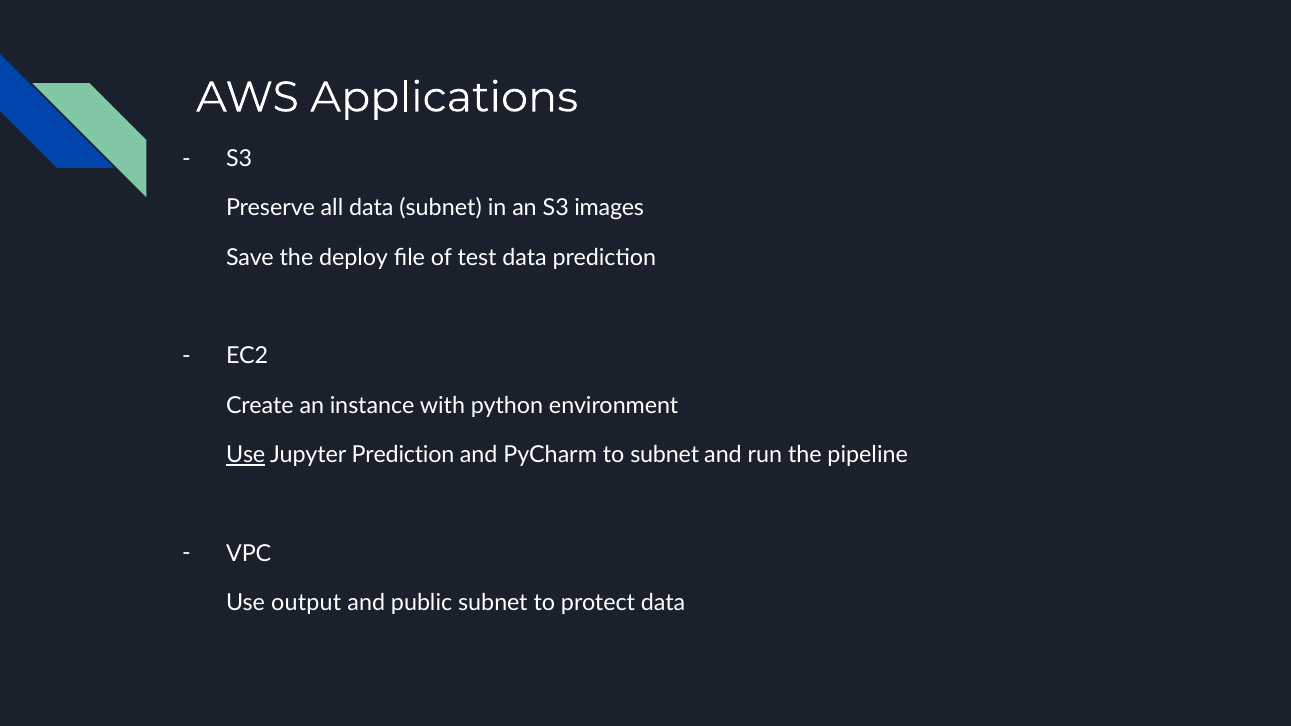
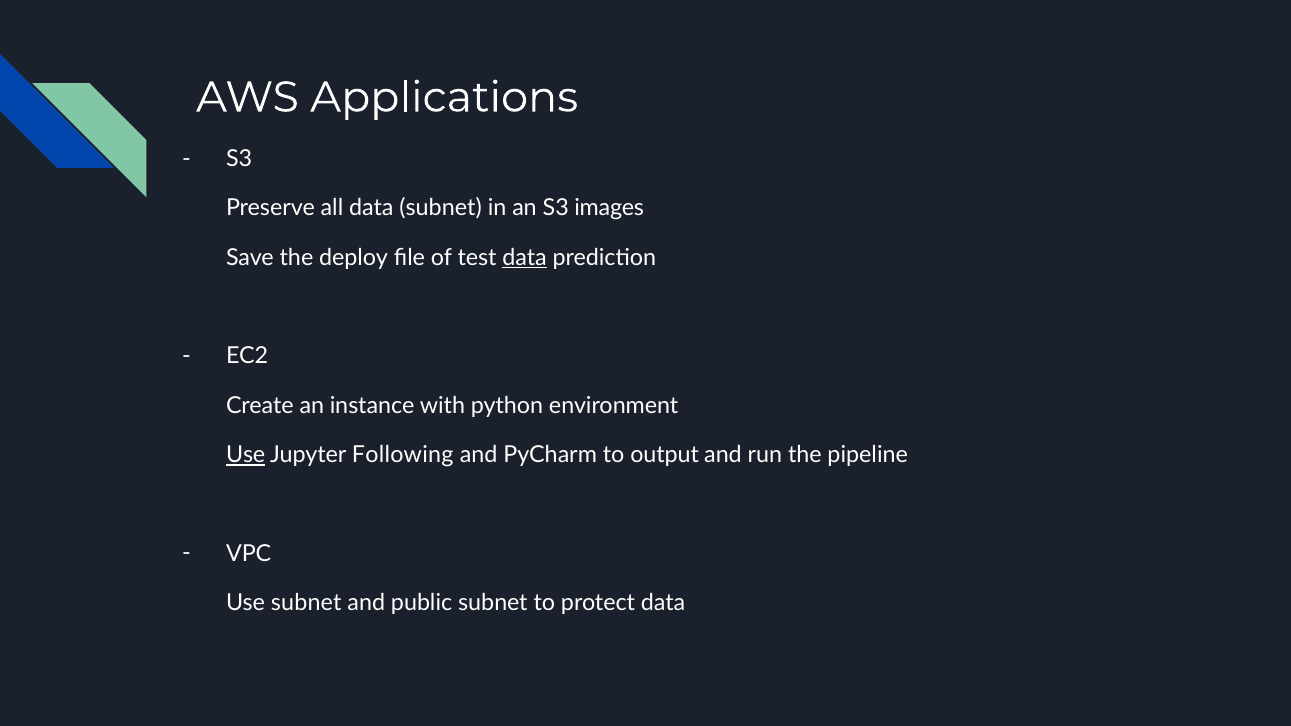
data underline: none -> present (525, 258)
Jupyter Prediction: Prediction -> Following (403, 455)
to subnet: subnet -> output (665, 455)
Use output: output -> subnet (306, 603)
